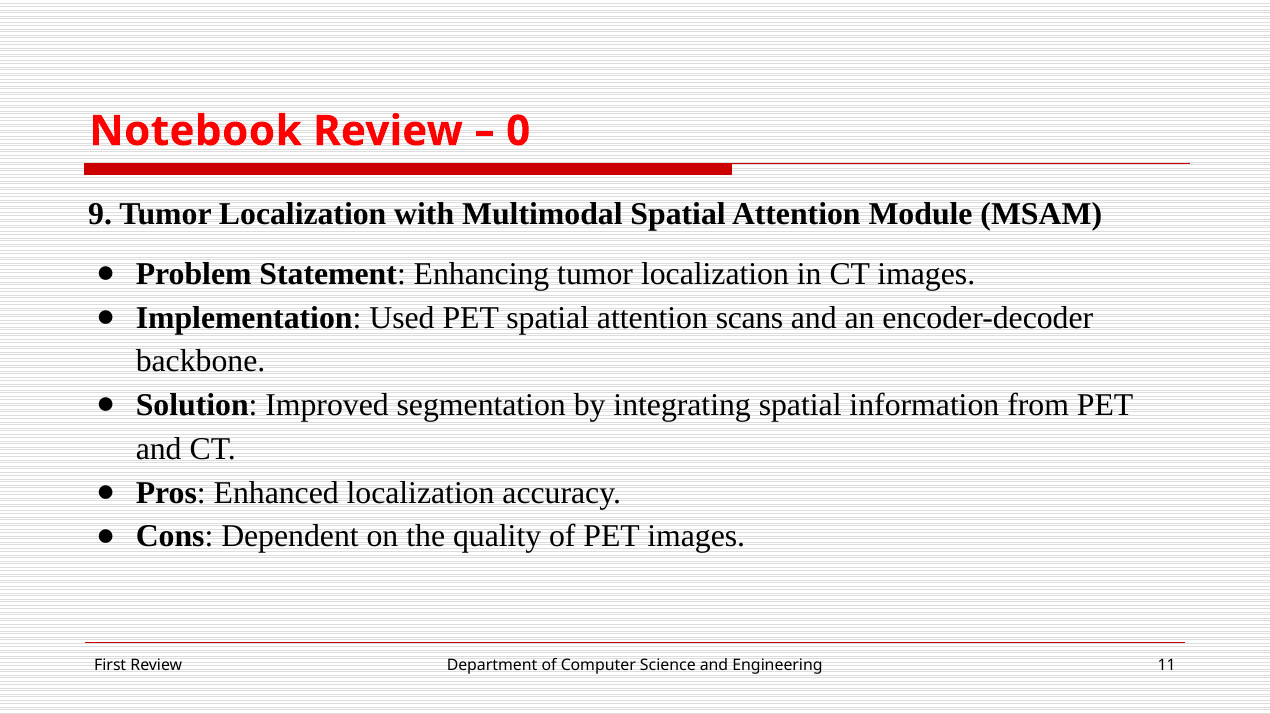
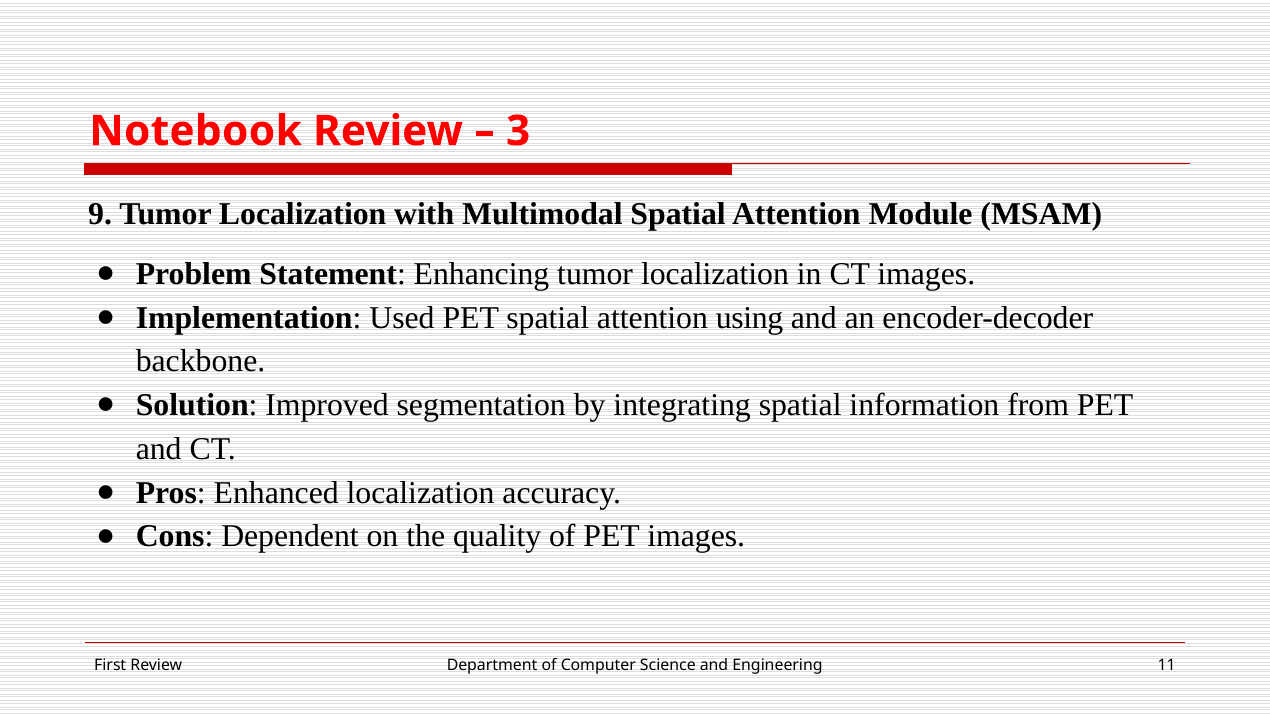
0: 0 -> 3 (518, 131)
scans: scans -> using (750, 318)
